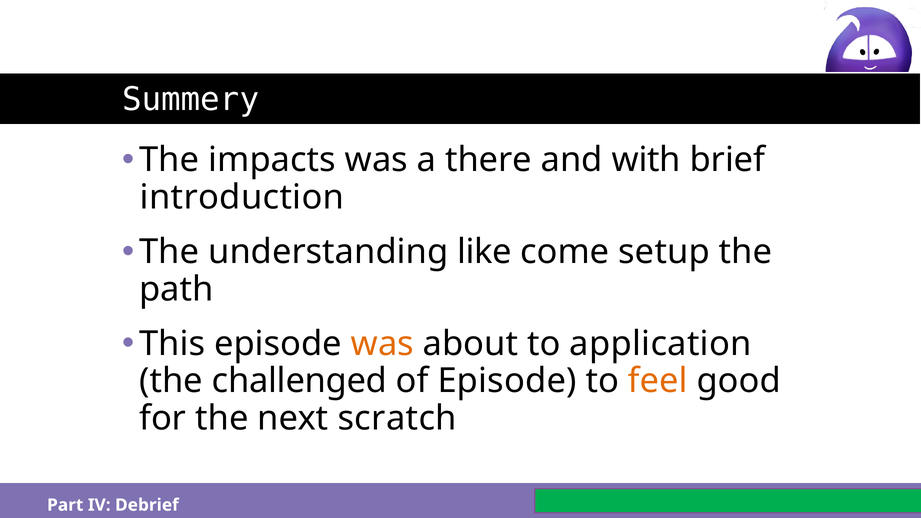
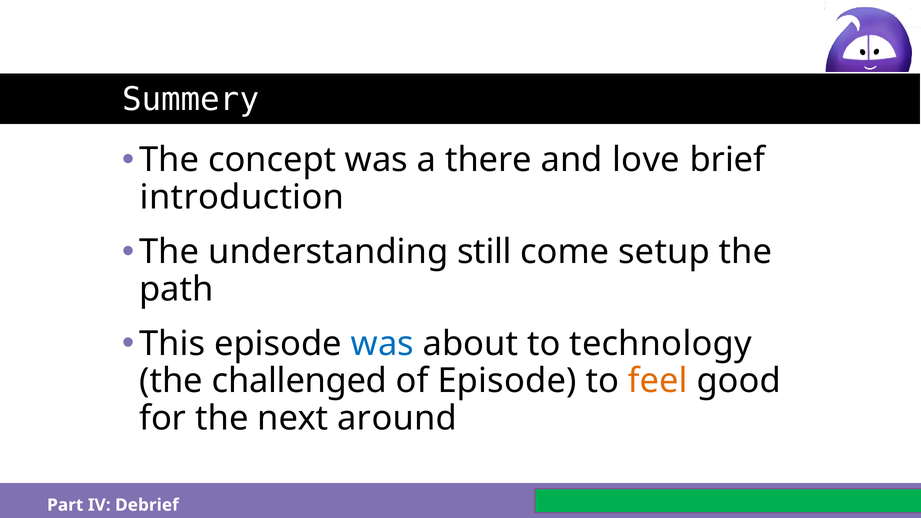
impacts: impacts -> concept (272, 160)
with: with -> love (646, 160)
like: like -> still (484, 252)
was colour: orange -> blue (382, 344)
application: application -> technology (661, 344)
scratch: scratch -> around (397, 418)
